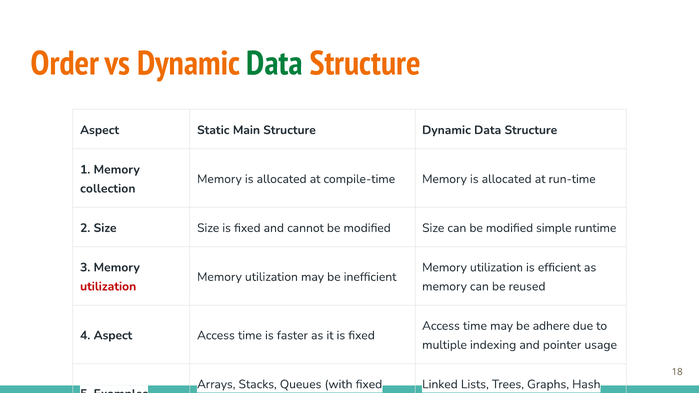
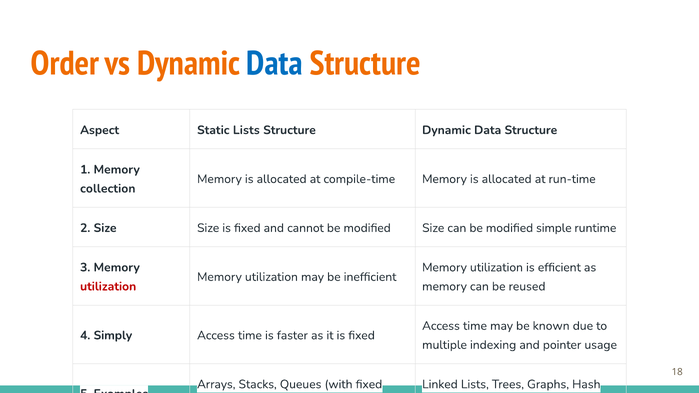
Data colour: green -> blue (275, 64)
Static Main: Main -> Lists (246, 130)
adhere: adhere -> known (551, 326)
4 Aspect: Aspect -> Simply (113, 335)
